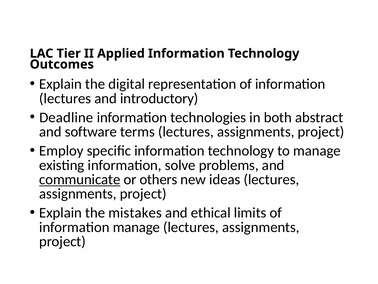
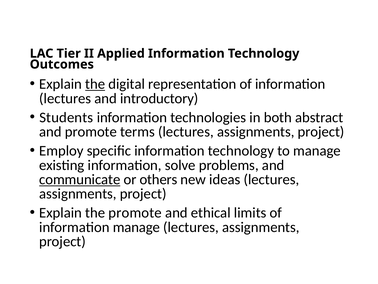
the underline: none -> present (95, 84)
Deadline: Deadline -> Students (66, 117)
and software: software -> promote (91, 132)
the mistakes: mistakes -> promote (135, 213)
